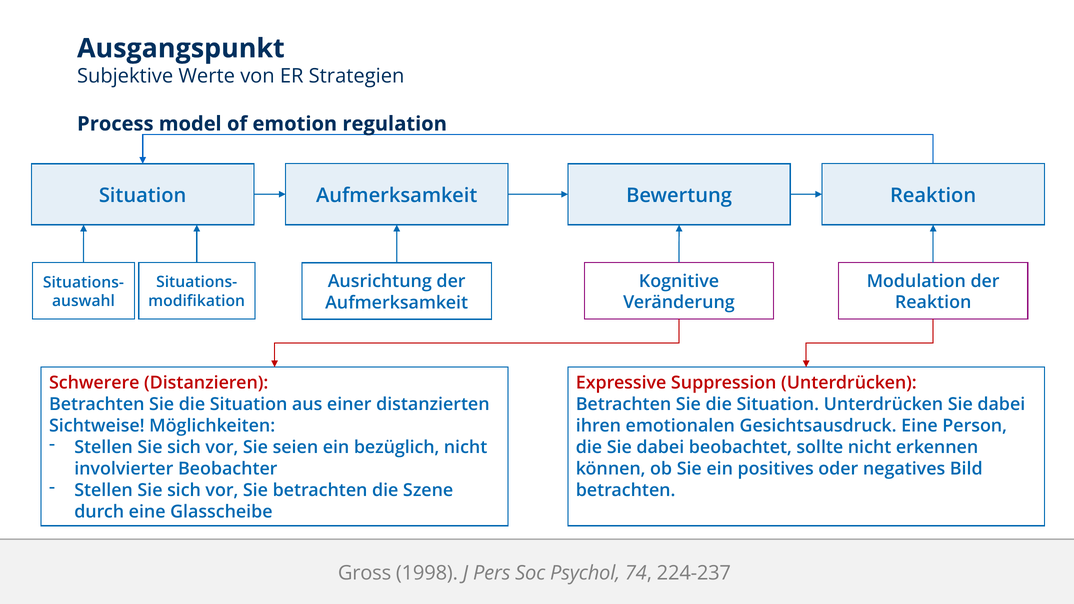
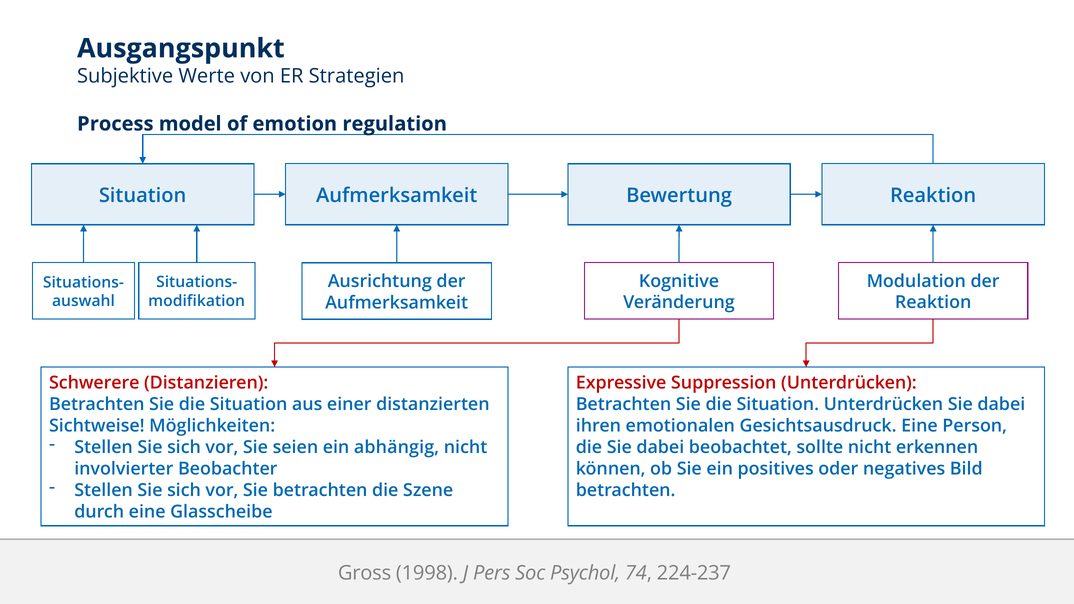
bezüglich: bezüglich -> abhängig (397, 448)
